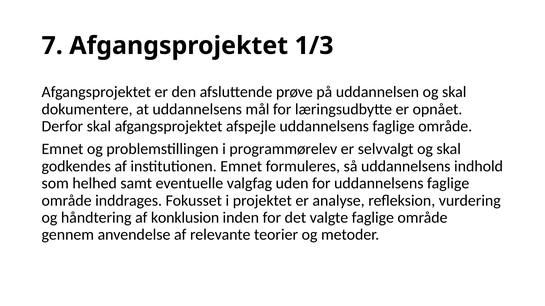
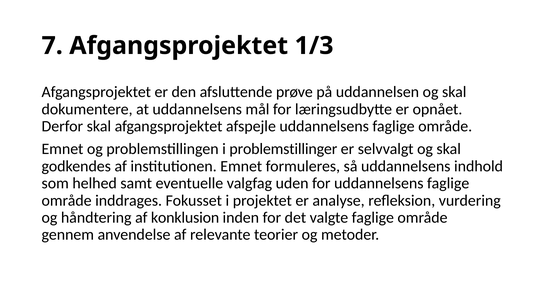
programmørelev: programmørelev -> problemstillinger (283, 149)
